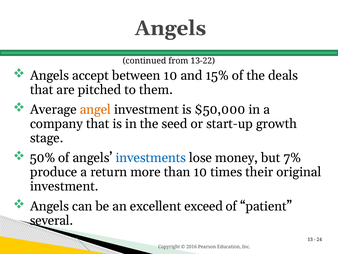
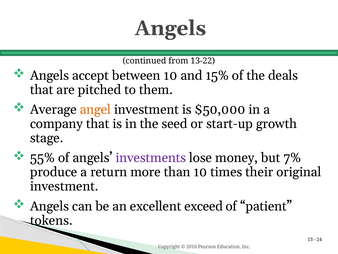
50%: 50% -> 55% (42, 158)
investments colour: blue -> purple (151, 158)
several: several -> tokens (51, 220)
